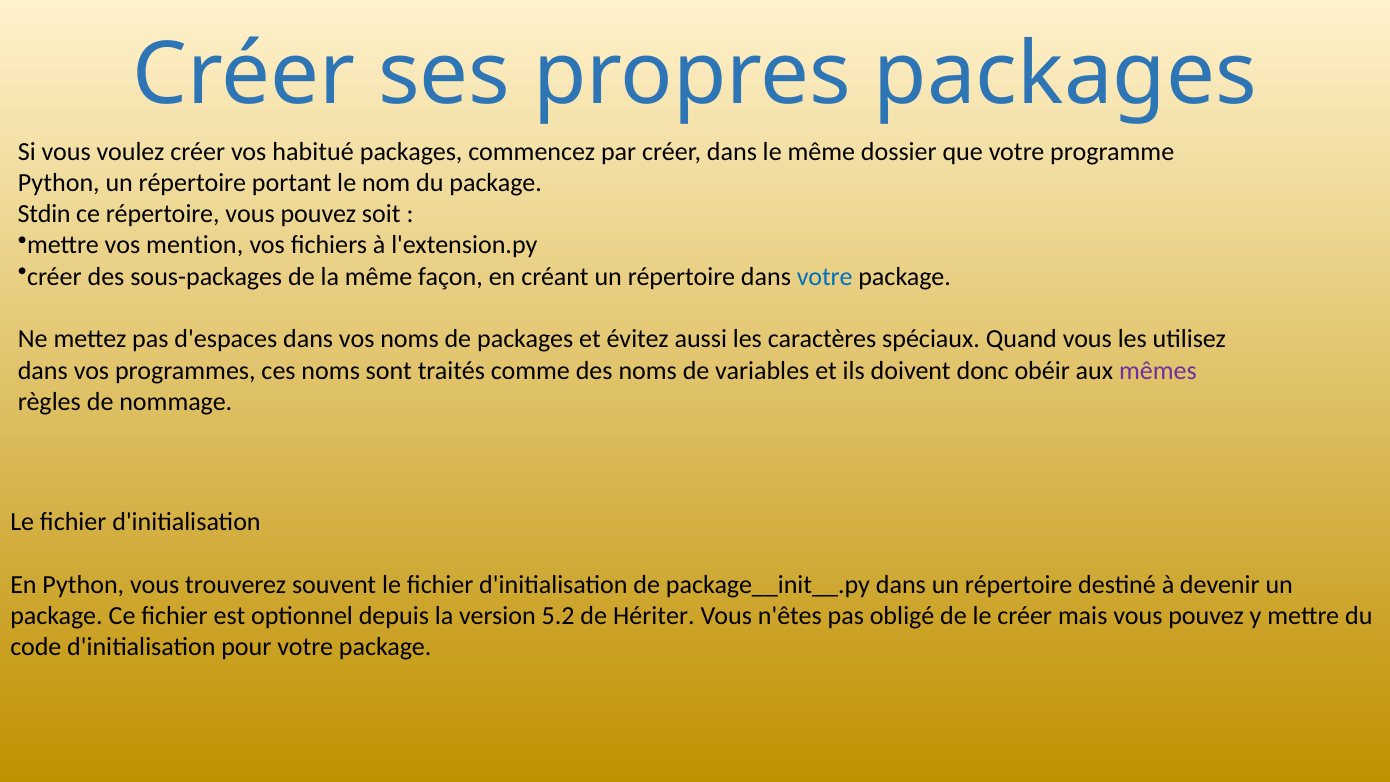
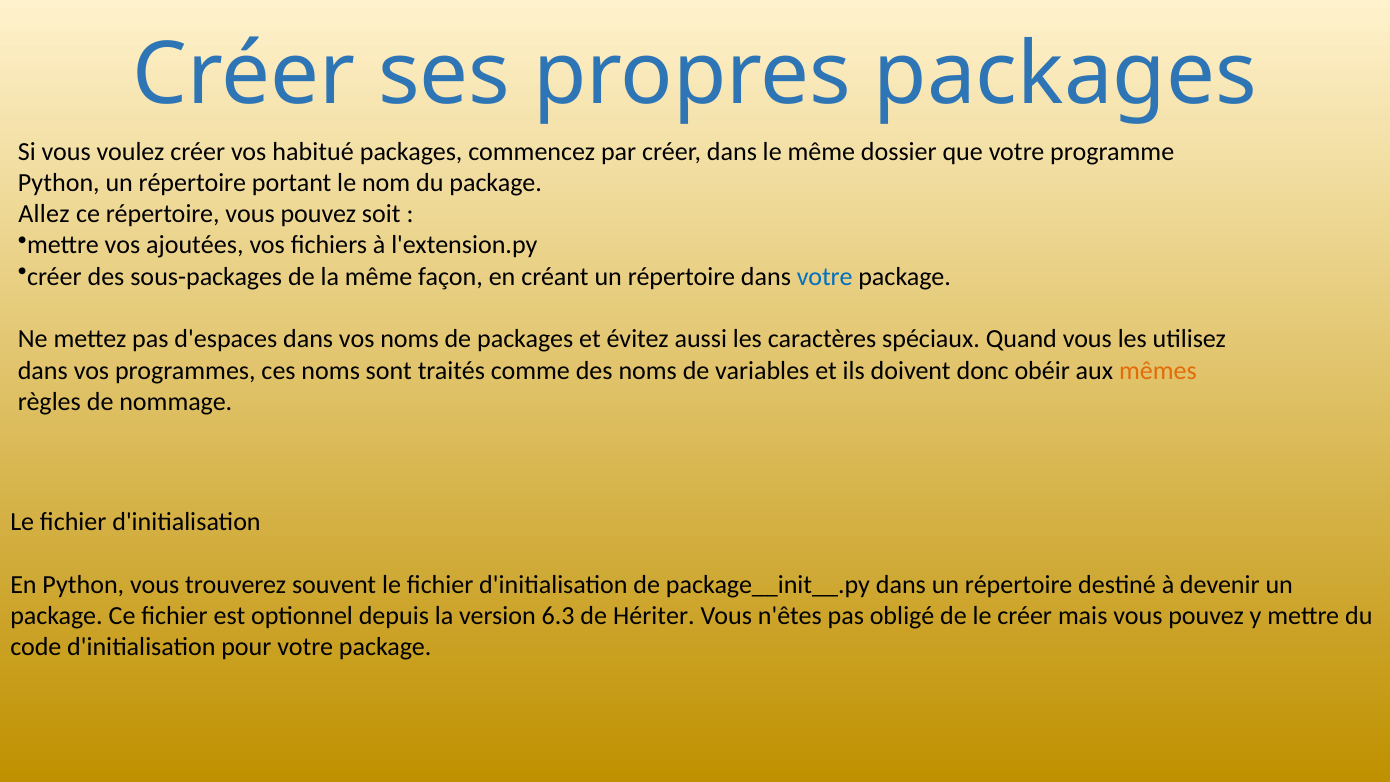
Stdin: Stdin -> Allez (44, 214)
mention: mention -> ajoutées (195, 245)
mêmes colour: purple -> orange (1158, 370)
5.2: 5.2 -> 6.3 (558, 616)
